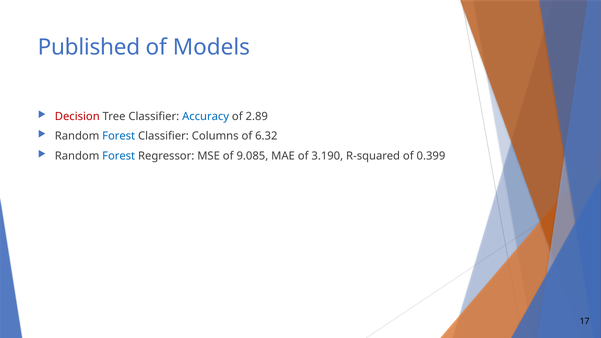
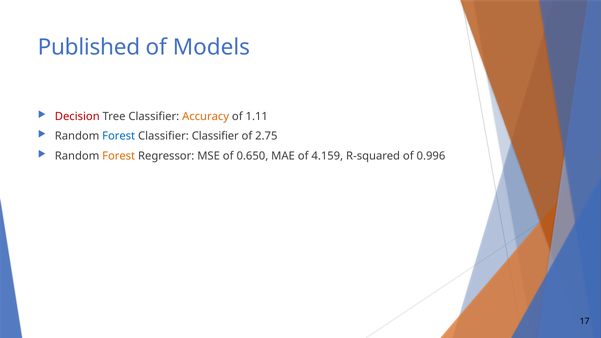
Accuracy colour: blue -> orange (206, 116)
2.89: 2.89 -> 1.11 (257, 116)
Classifier Columns: Columns -> Classifier (215, 136)
6.32: 6.32 -> 2.75 (266, 136)
Forest colour: blue -> orange (119, 156)
9.085: 9.085 -> 0.650 (252, 156)
3.190: 3.190 -> 4.159 (327, 156)
0.399: 0.399 -> 0.996 (431, 156)
